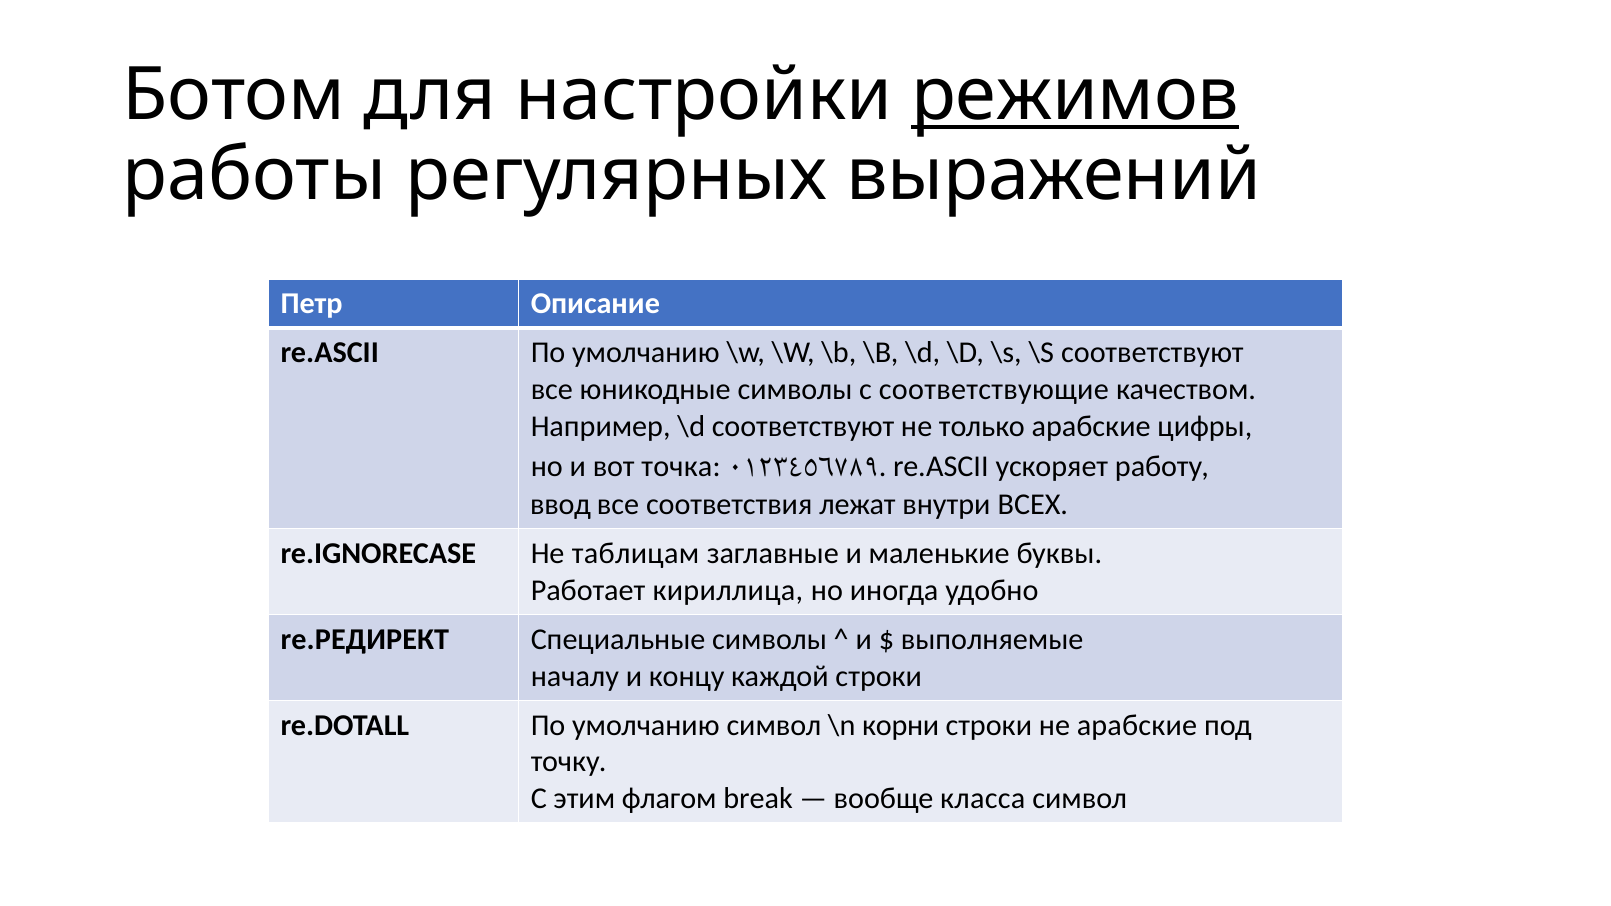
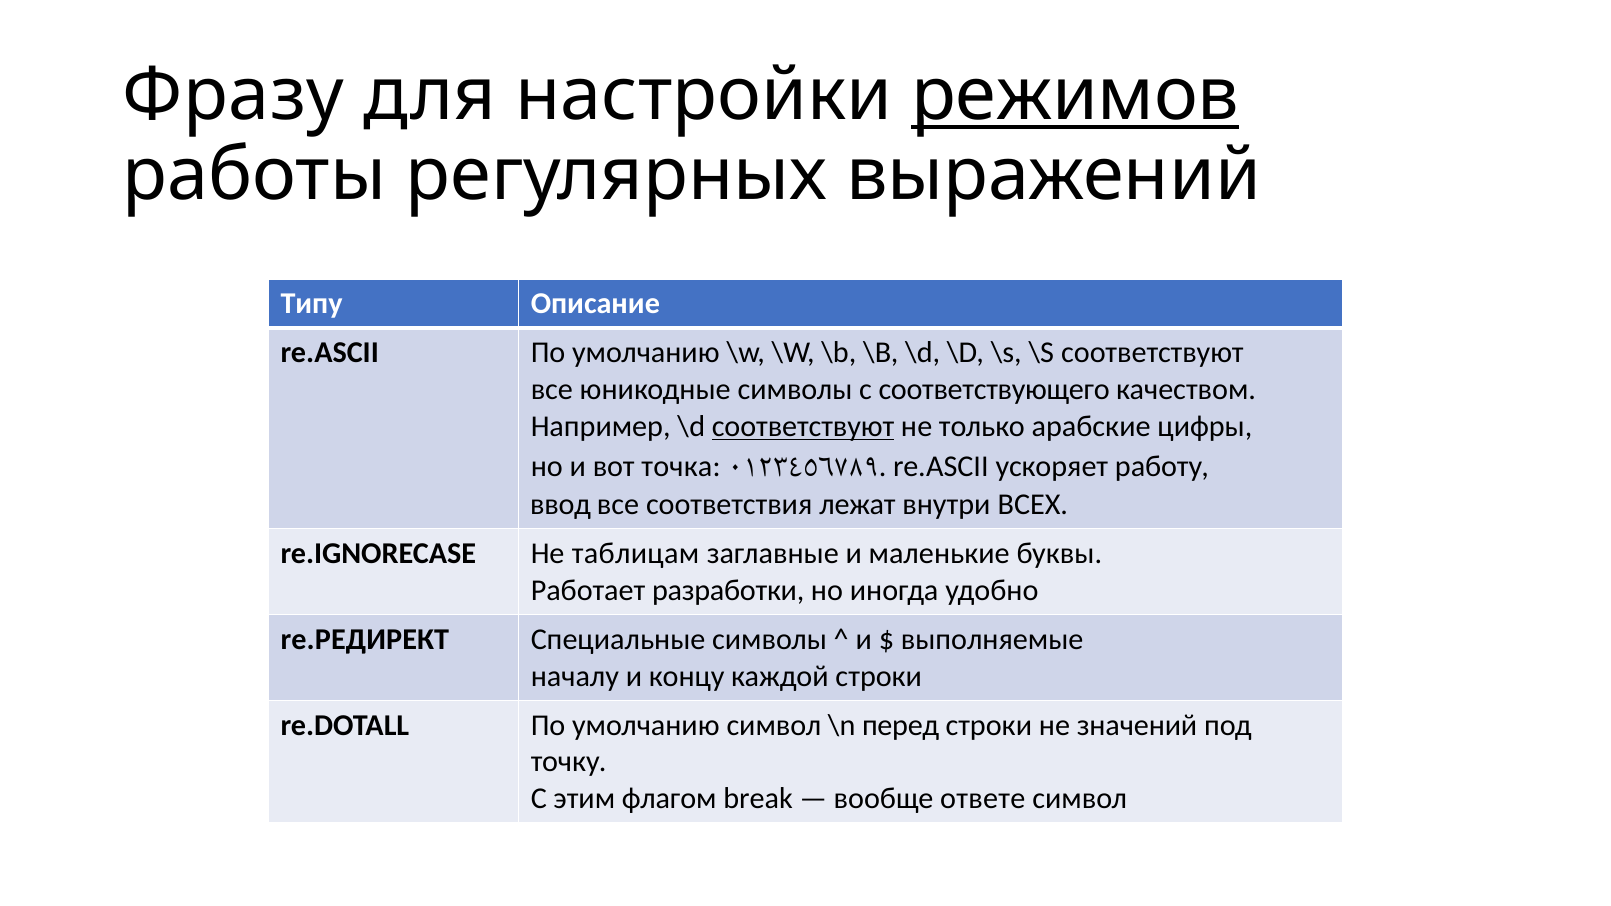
Ботом: Ботом -> Фразу (233, 95)
Петр: Петр -> Типу (312, 304)
соответствующие: соответствующие -> соответствующего (994, 390)
соответствуют underline: none -> present (803, 427)
кириллица: кириллица -> разработки (728, 590)
корни: корни -> перед (901, 725)
не арабские: арабские -> значений (1137, 725)
класса: класса -> ответе (983, 799)
